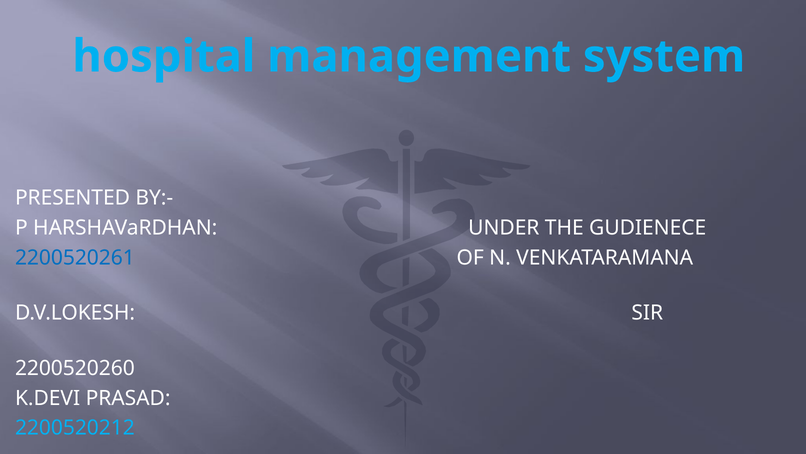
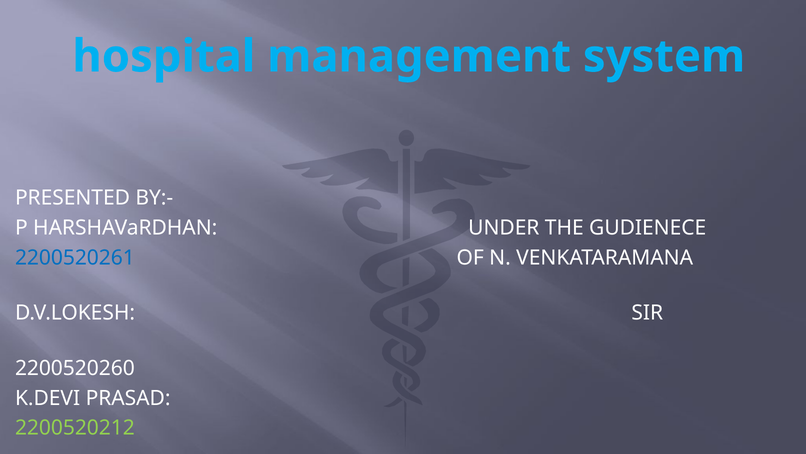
2200520212 colour: light blue -> light green (75, 427)
